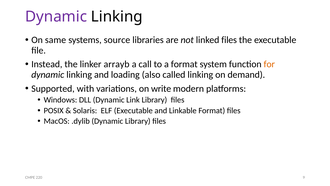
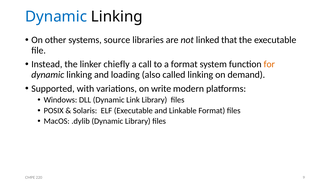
Dynamic colour: purple -> blue (56, 17)
same: same -> other (56, 40)
linked files: files -> that (229, 40)
arrayb: arrayb -> chiefly (117, 64)
